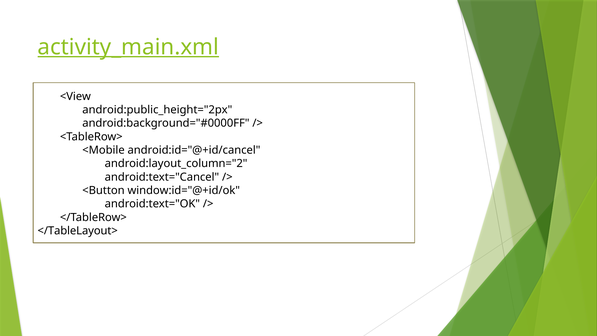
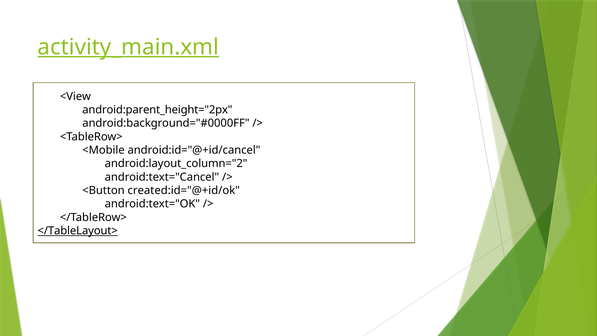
android:public_height="2px: android:public_height="2px -> android:parent_height="2px (157, 110)
window:id="@+id/ok: window:id="@+id/ok -> created:id="@+id/ok (184, 190)
</TableLayout> underline: none -> present (78, 231)
